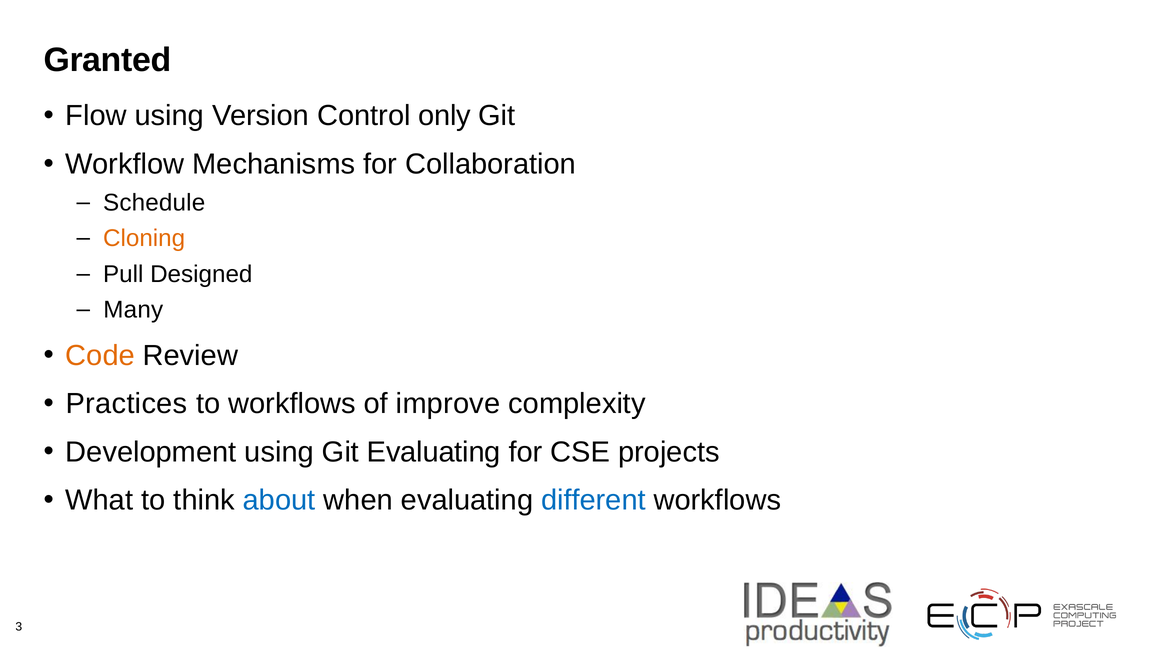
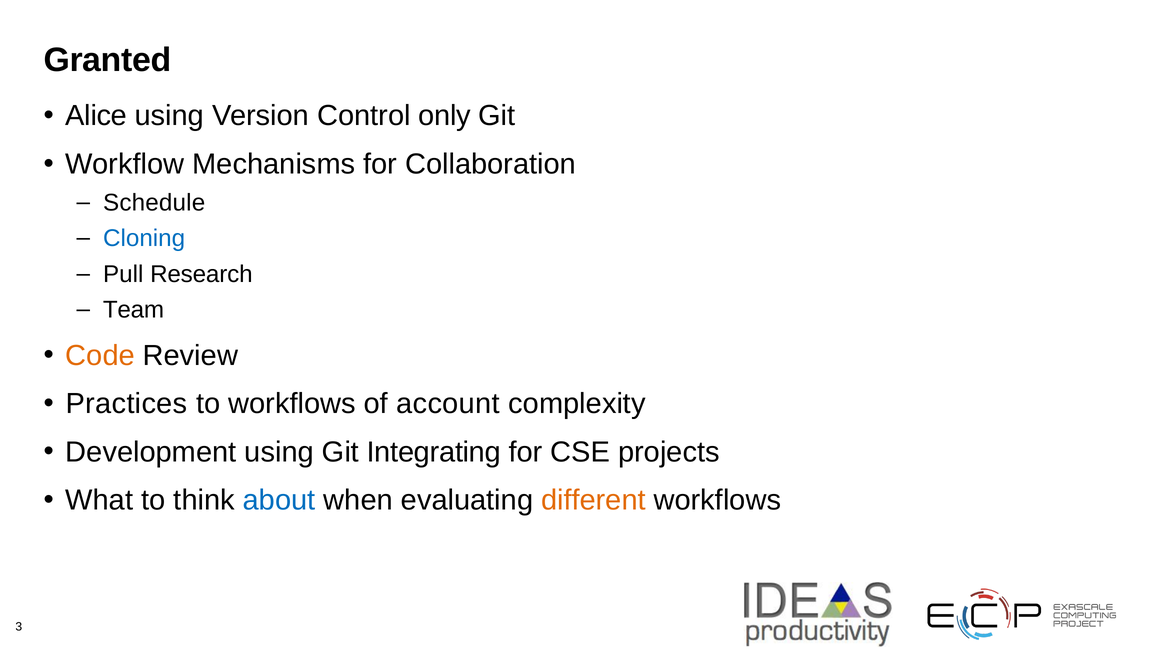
Flow: Flow -> Alice (96, 116)
Cloning colour: orange -> blue (144, 238)
Designed: Designed -> Research (201, 274)
Many: Many -> Team (134, 310)
improve: improve -> account (448, 404)
Git Evaluating: Evaluating -> Integrating (434, 452)
different colour: blue -> orange (593, 501)
